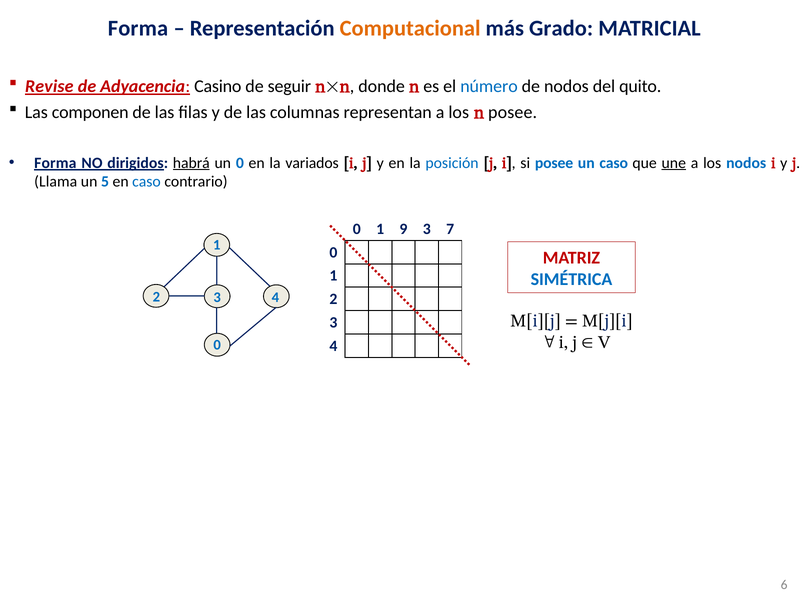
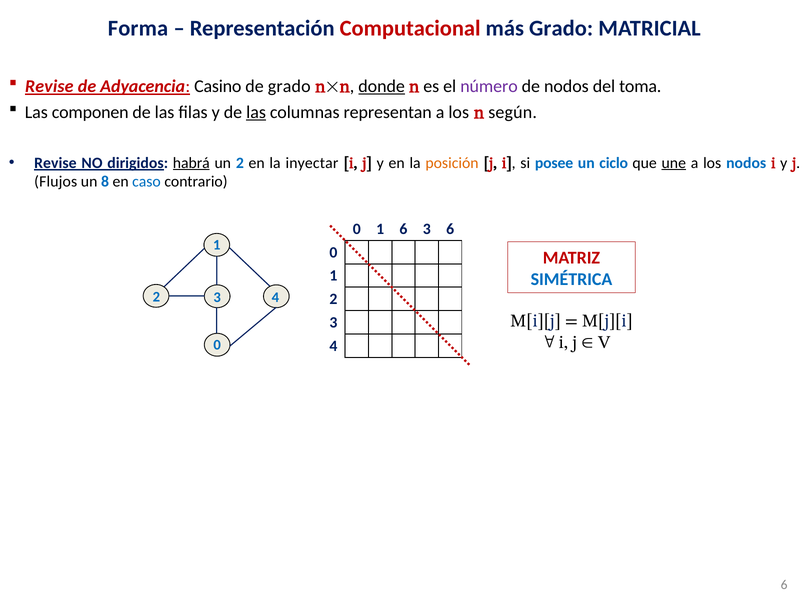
Computacional colour: orange -> red (410, 29)
de seguir: seguir -> grado (289, 86)
donde underline: none -> present (382, 86)
número colour: blue -> purple (489, 86)
quito: quito -> toma (640, 86)
las underline: none -> present (256, 112)
posee: posee -> según (513, 112)
Forma: Forma -> Revise (55, 163)
un 0: 0 -> 2 (240, 163)
variados: variados -> inyectar (312, 163)
posición colour: blue -> orange (452, 163)
un caso: caso -> ciclo (614, 163)
Llama: Llama -> Flujos (56, 182)
5: 5 -> 8 (105, 182)
1 9: 9 -> 6 (403, 229)
3 7: 7 -> 6 (450, 229)
